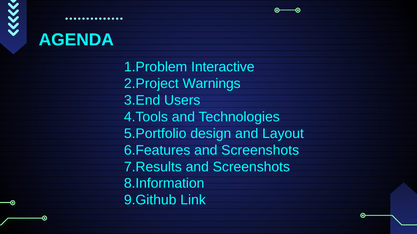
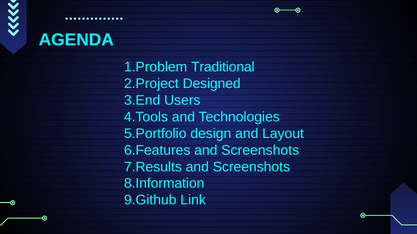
Interactive: Interactive -> Traditional (223, 67)
Warnings: Warnings -> Designed (212, 84)
